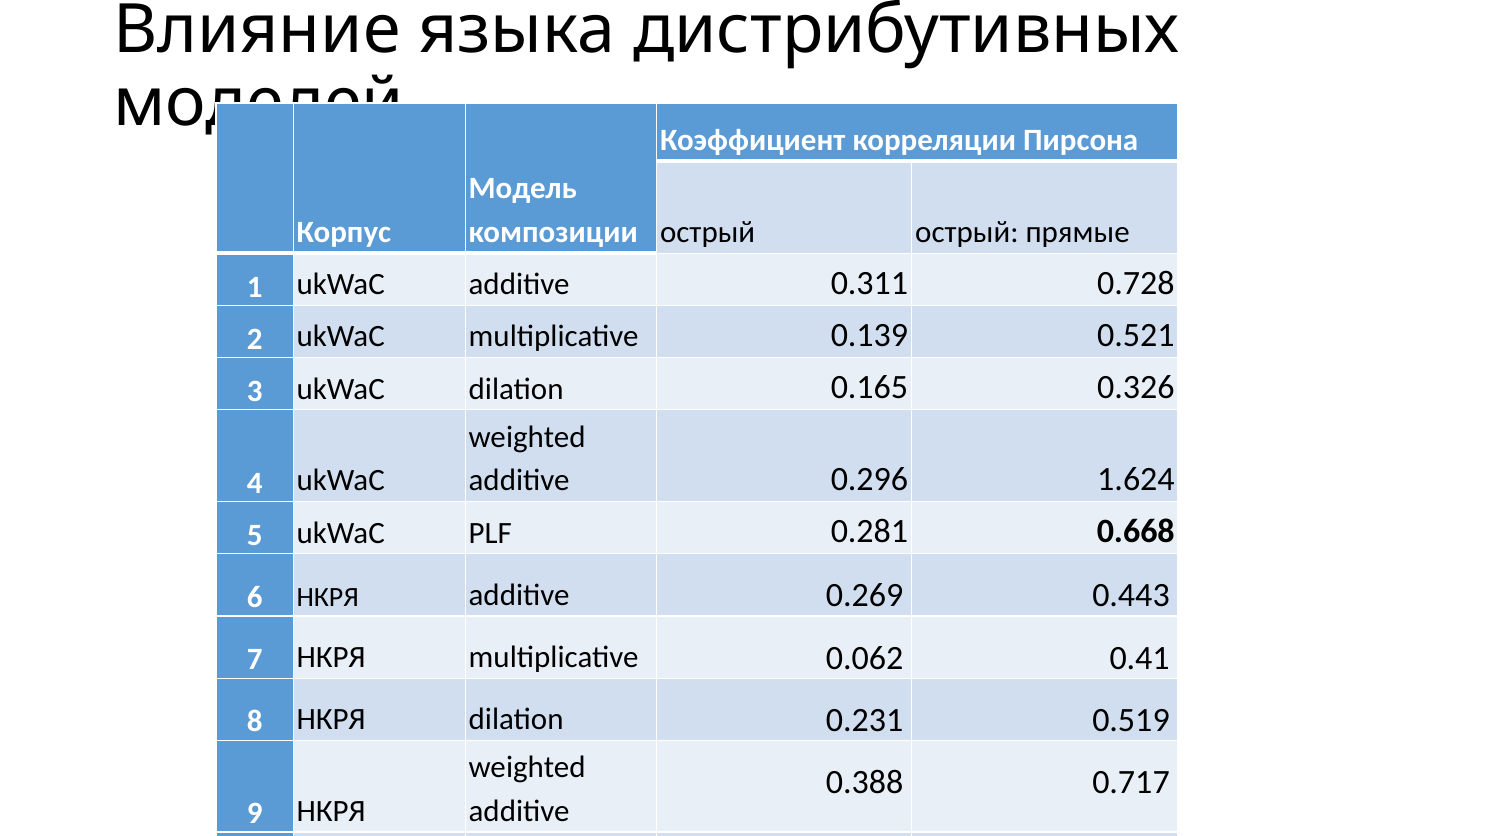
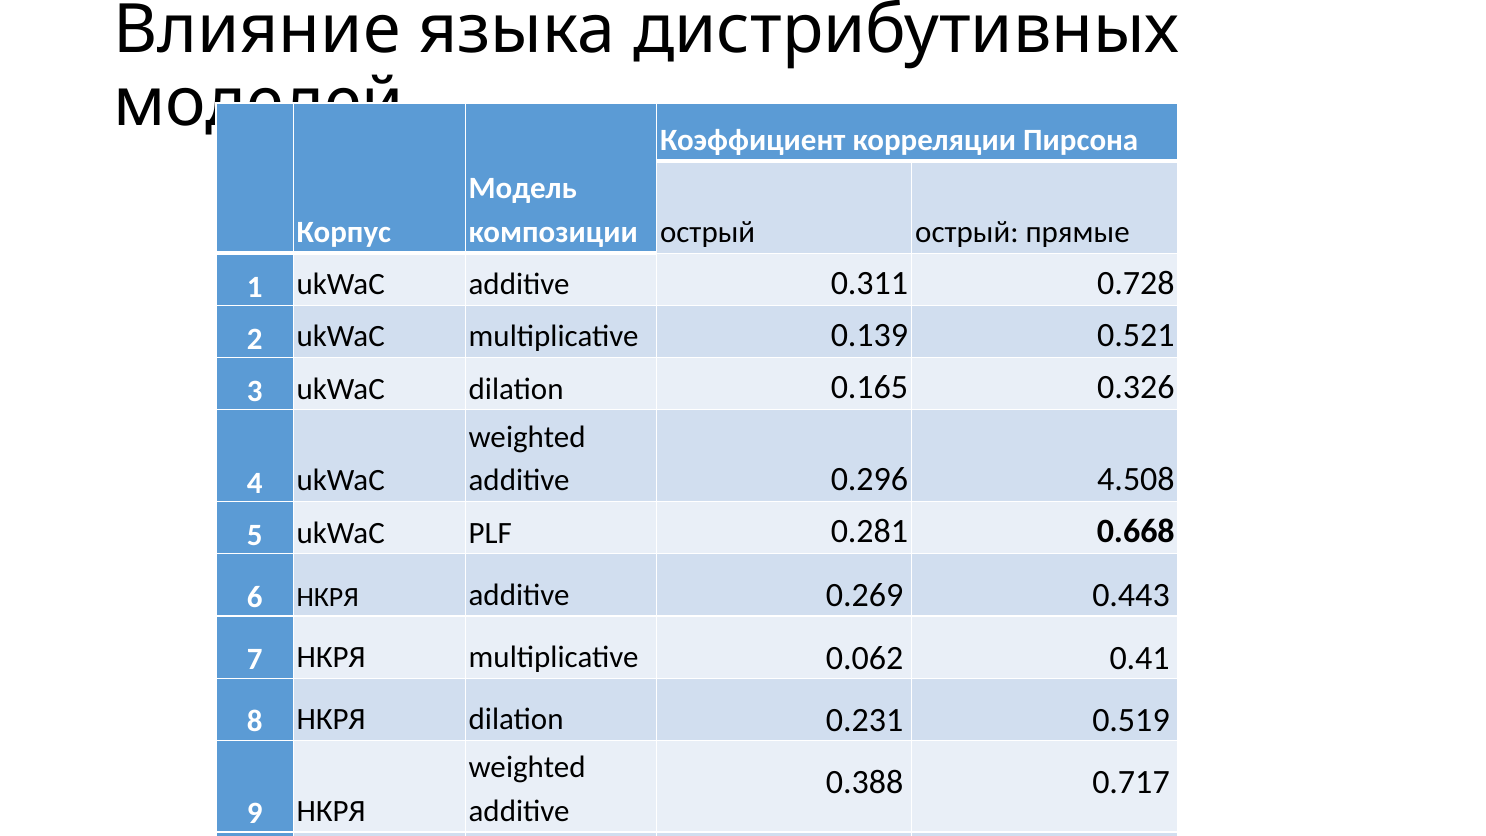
1.624: 1.624 -> 4.508 (1136, 479)
